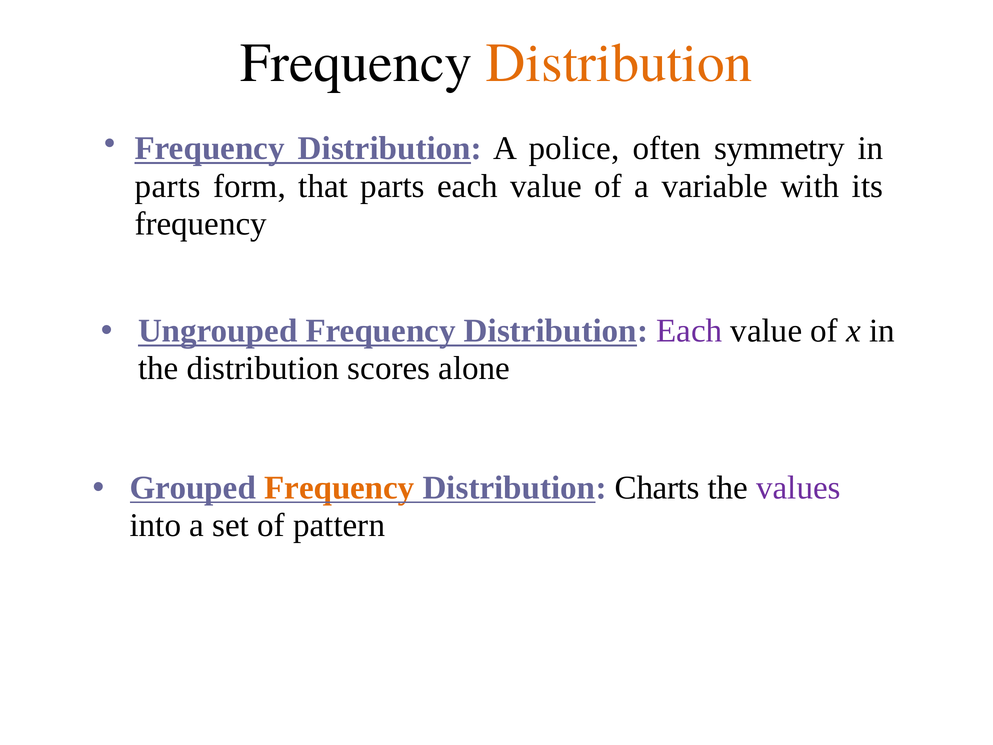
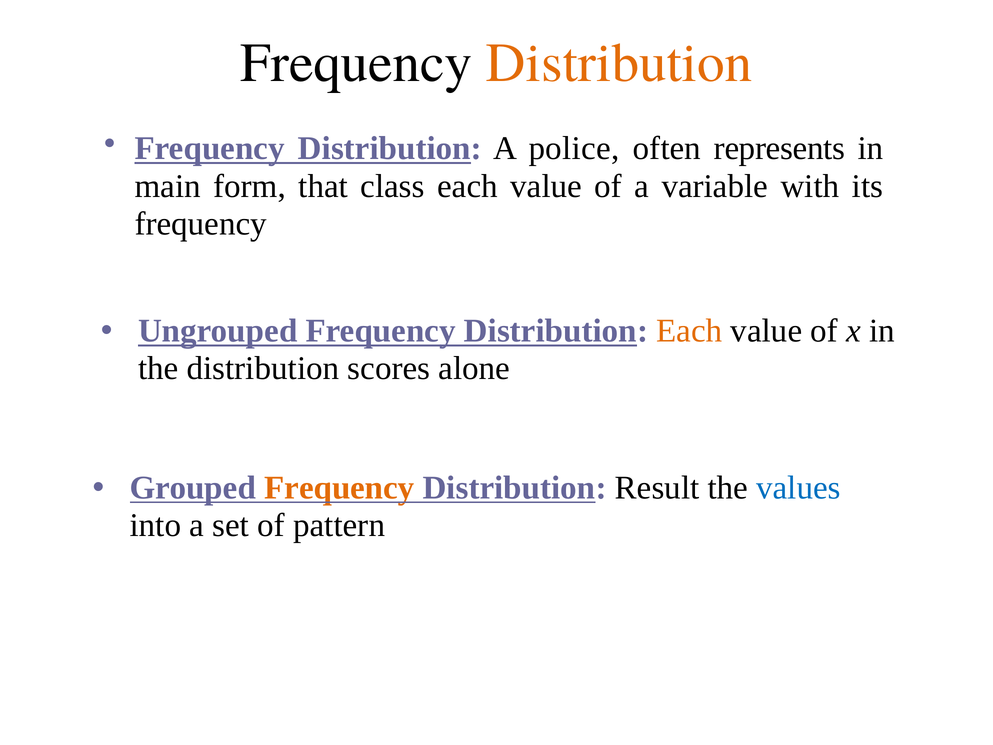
symmetry: symmetry -> represents (779, 148)
parts: parts -> main (168, 186)
that parts: parts -> class (393, 186)
Each colour: purple -> orange (689, 331)
Charts: Charts -> Result (657, 488)
values colour: purple -> blue (798, 488)
